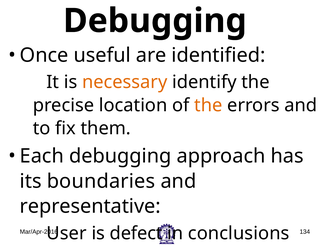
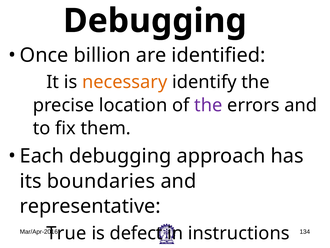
useful: useful -> billion (102, 55)
the colour: orange -> purple (208, 105)
User: User -> True (66, 233)
conclusions: conclusions -> instructions (239, 233)
